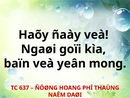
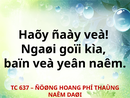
yeân mong: mong -> naêm (107, 63)
